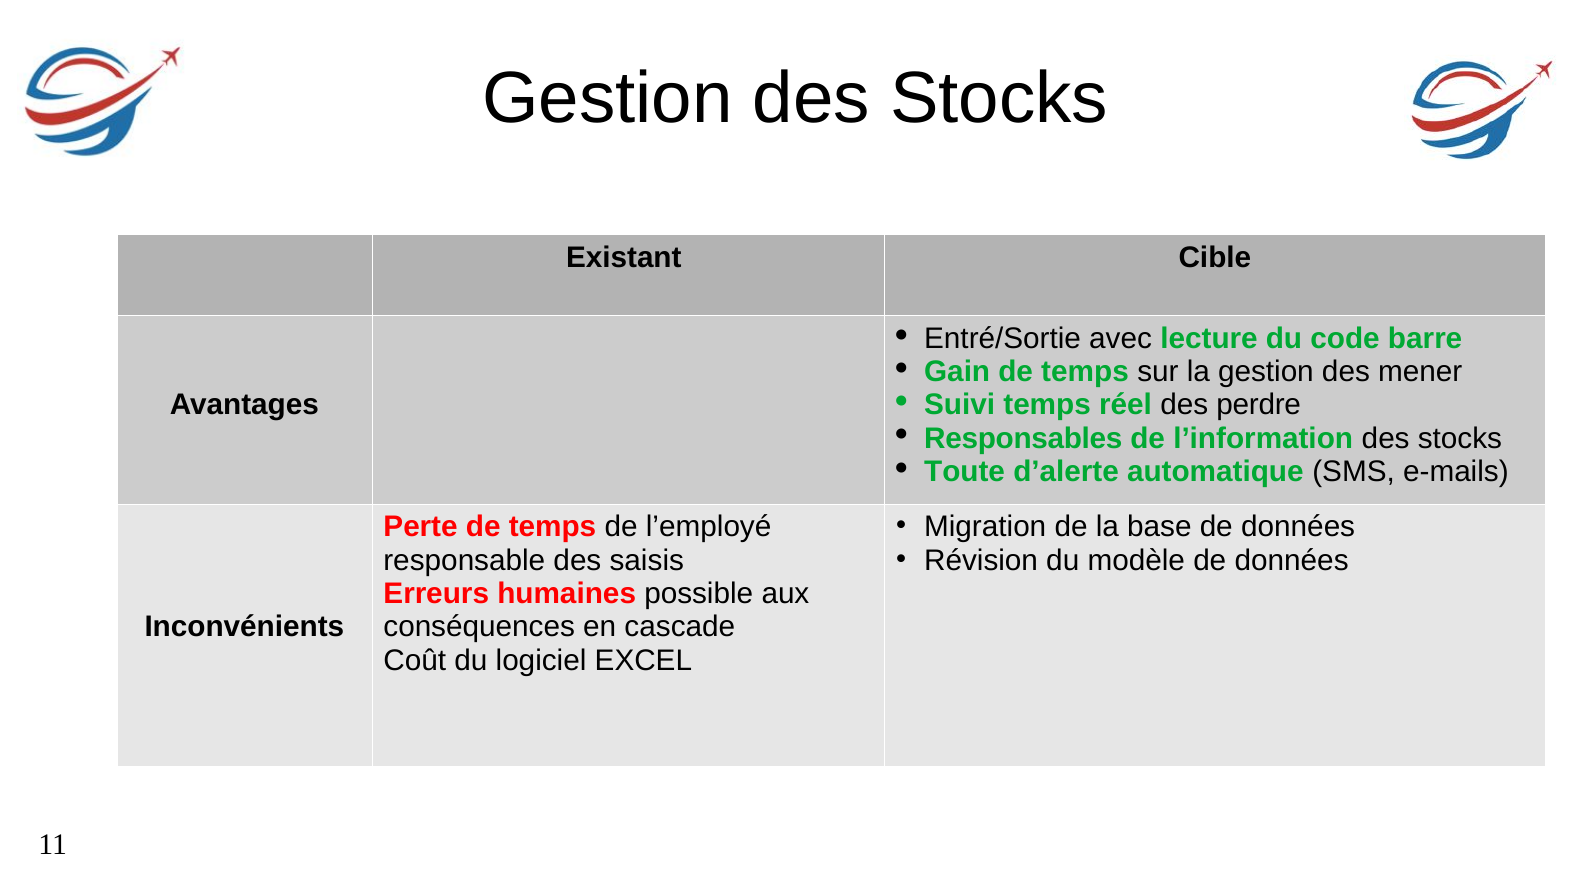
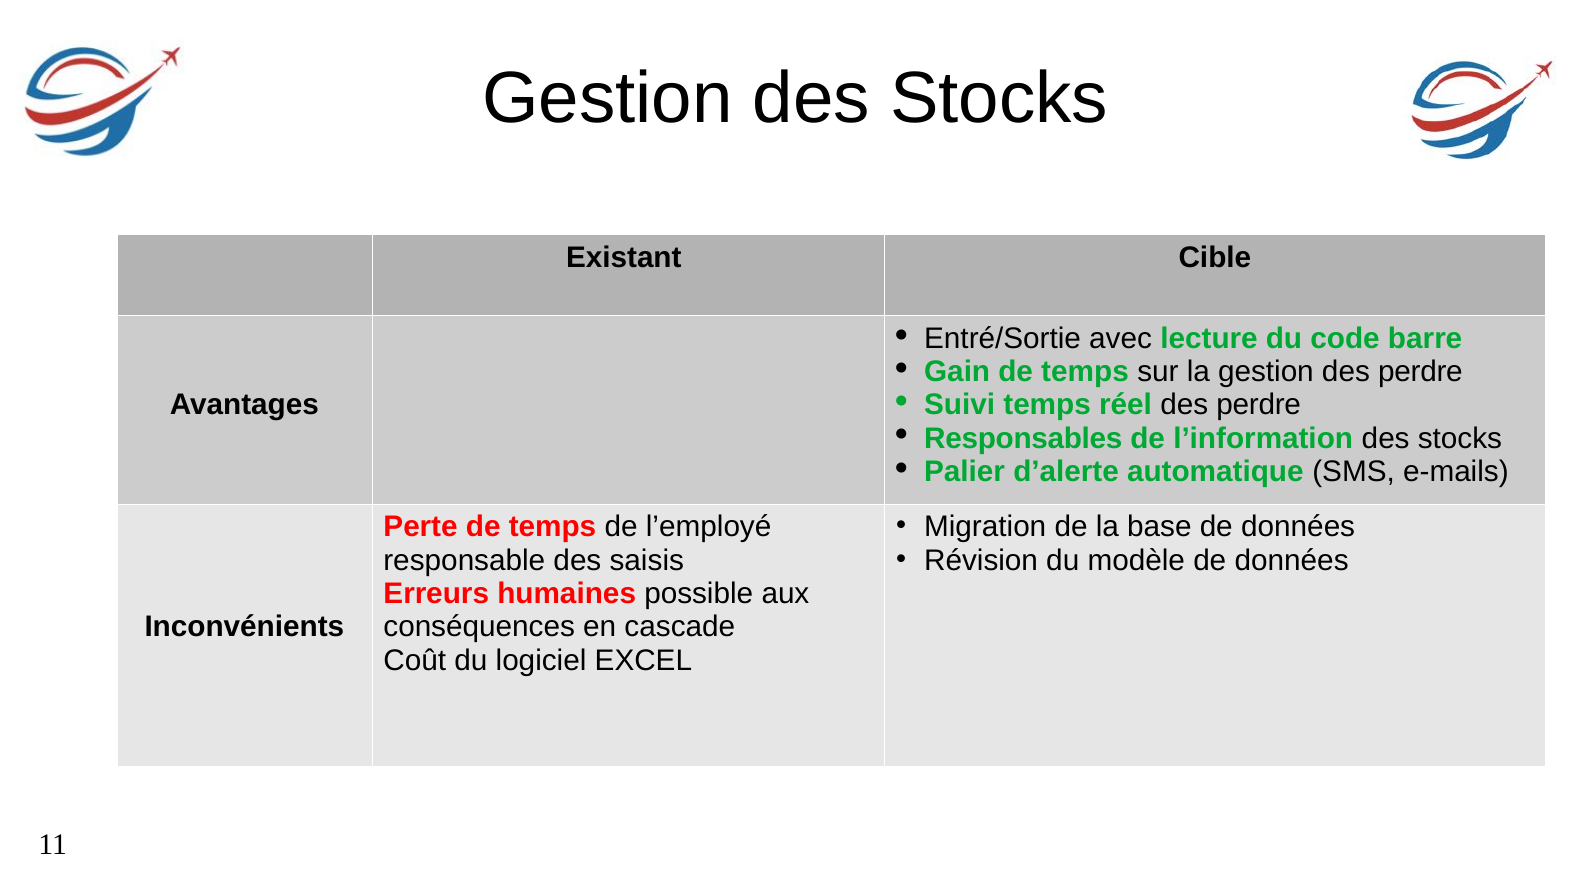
gestion des mener: mener -> perdre (1420, 372)
Toute: Toute -> Palier (965, 472)
